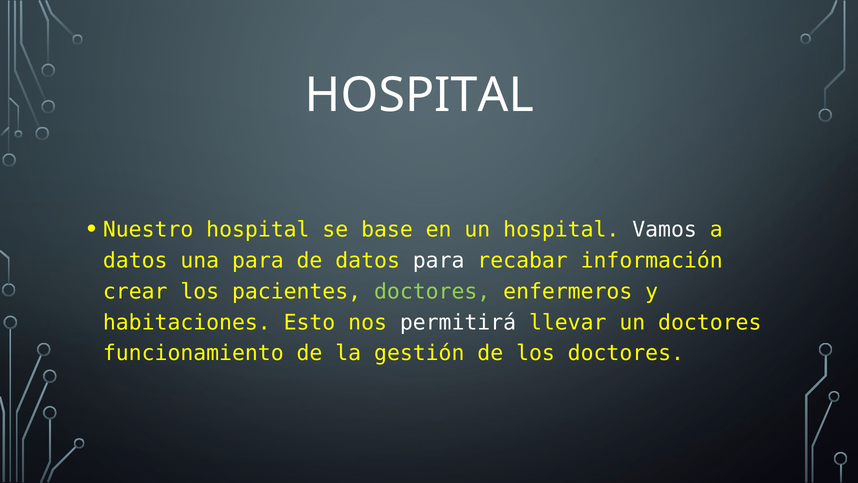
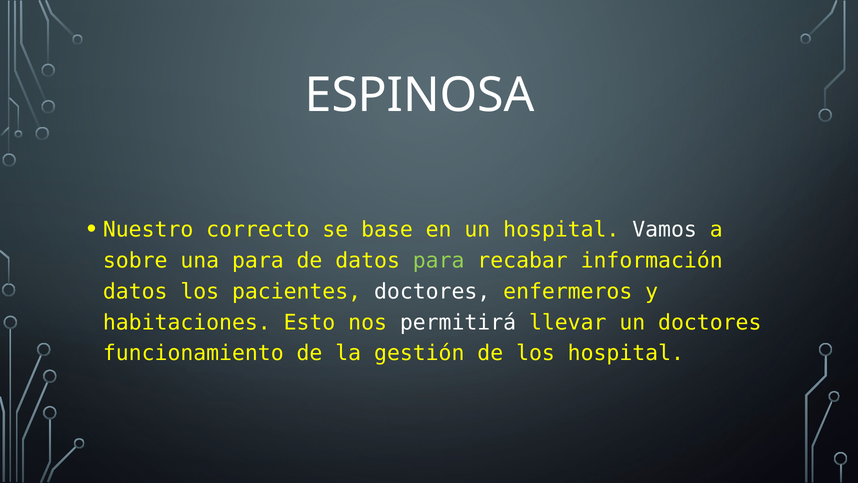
HOSPITAL: HOSPITAL -> ESPINOSA (420, 95)
Nuestro hospital: hospital -> correcto (258, 230)
datos: datos -> sobre (135, 260)
para colour: white -> light green (439, 260)
crear: crear -> datos (135, 291)
doctores colour: light green -> white (432, 291)
los doctores: doctores -> hospital (626, 353)
